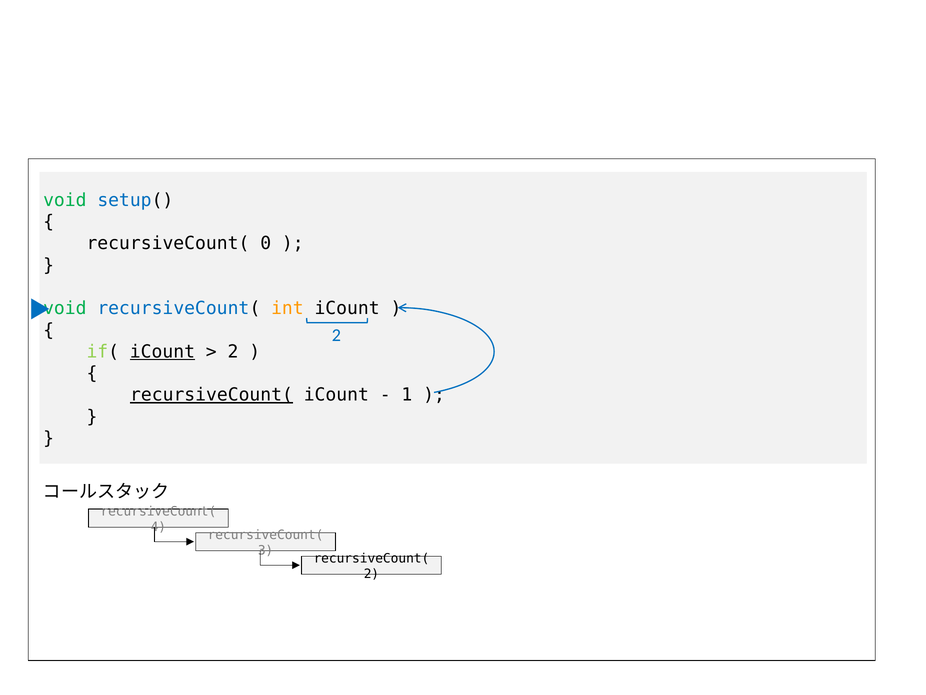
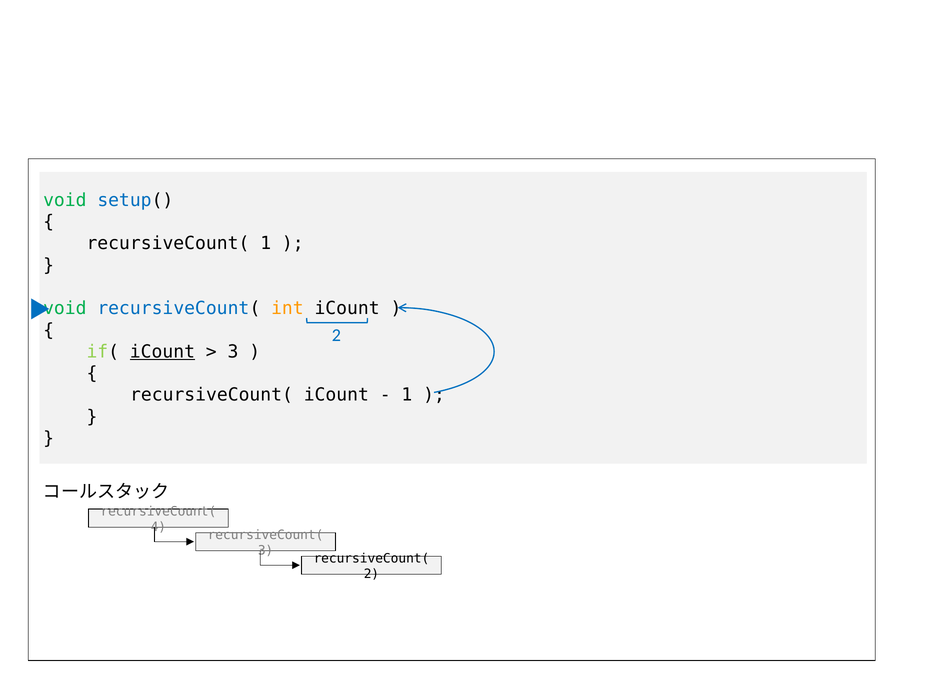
recursiveCount( 0: 0 -> 1 (266, 243)
2: 2 -> 3 (233, 351)
recursiveCount( underline: present -> none (211, 395)
